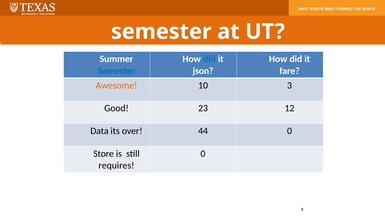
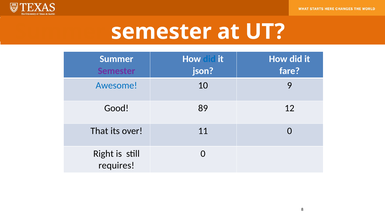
Semester colour: blue -> purple (116, 71)
Awesome colour: orange -> blue (116, 85)
3: 3 -> 9 (290, 85)
23: 23 -> 89 (203, 108)
Data: Data -> That (99, 131)
44: 44 -> 11 (203, 131)
Store: Store -> Right (103, 153)
